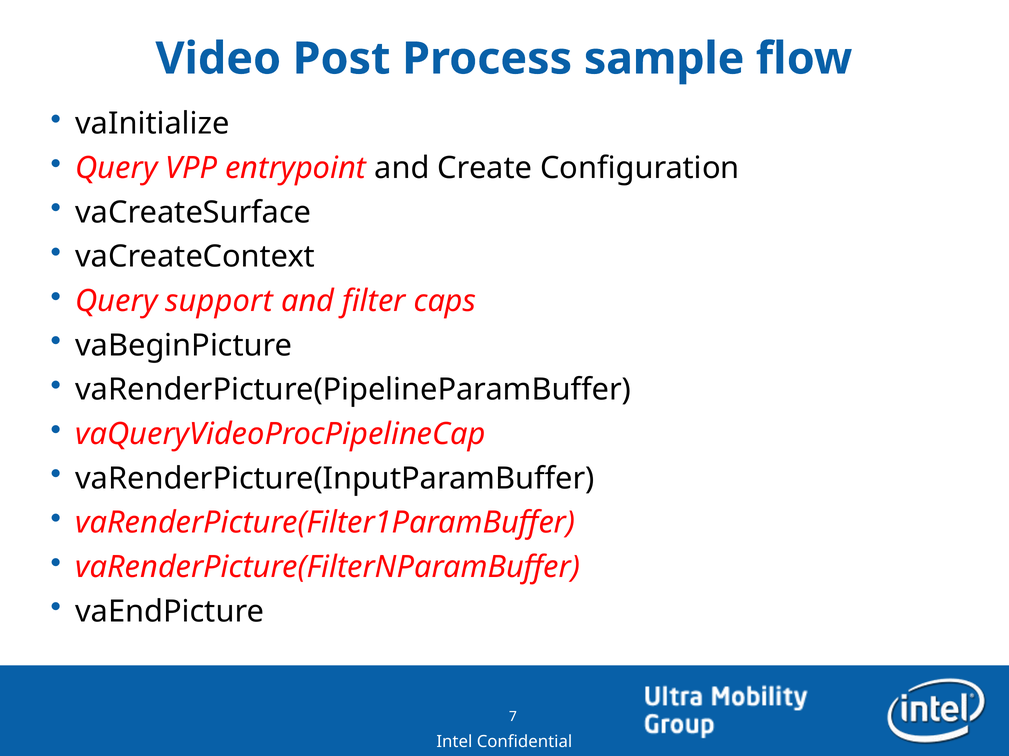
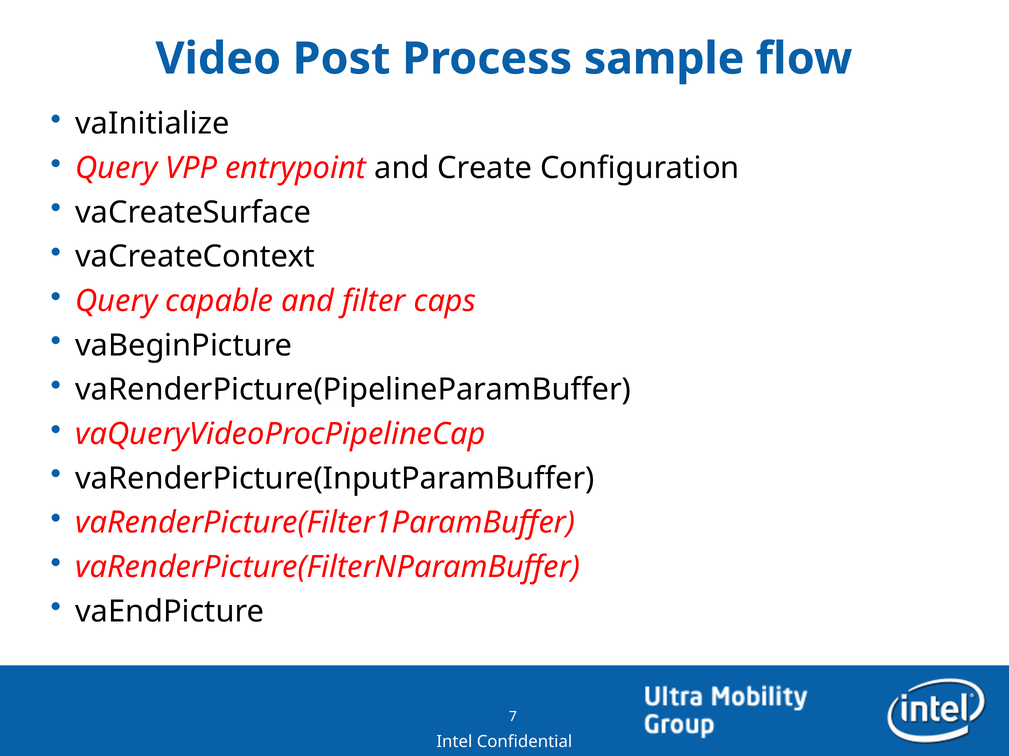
support: support -> capable (219, 301)
